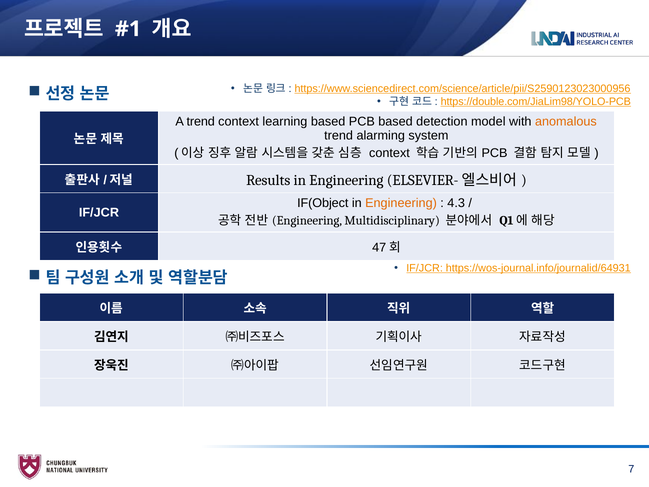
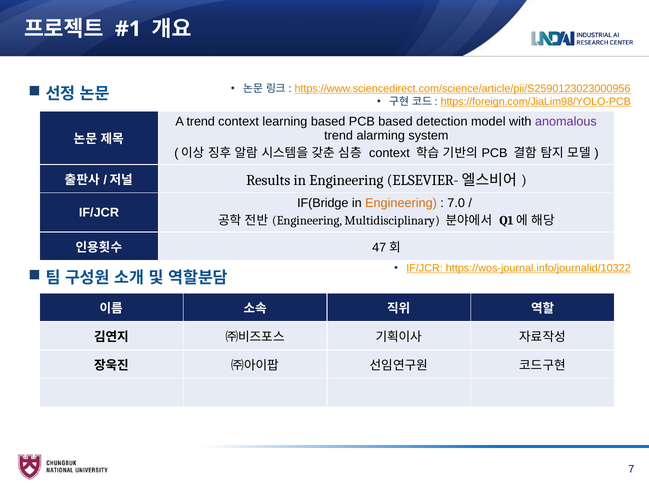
https://double.com/JiaLim98/YOLO-PCB: https://double.com/JiaLim98/YOLO-PCB -> https://foreign.com/JiaLim98/YOLO-PCB (536, 102)
anomalous colour: orange -> purple (566, 122)
IF(Object: IF(Object -> IF(Bridge (323, 203)
4.3: 4.3 -> 7.0 (456, 203)
https://wos-journal.info/journalid/64931: https://wos-journal.info/journalid/64931 -> https://wos-journal.info/journalid/10322 (538, 268)
